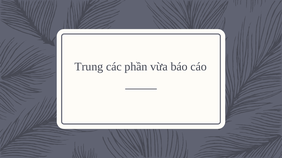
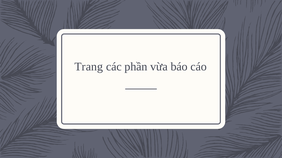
Trung: Trung -> Trang (89, 67)
